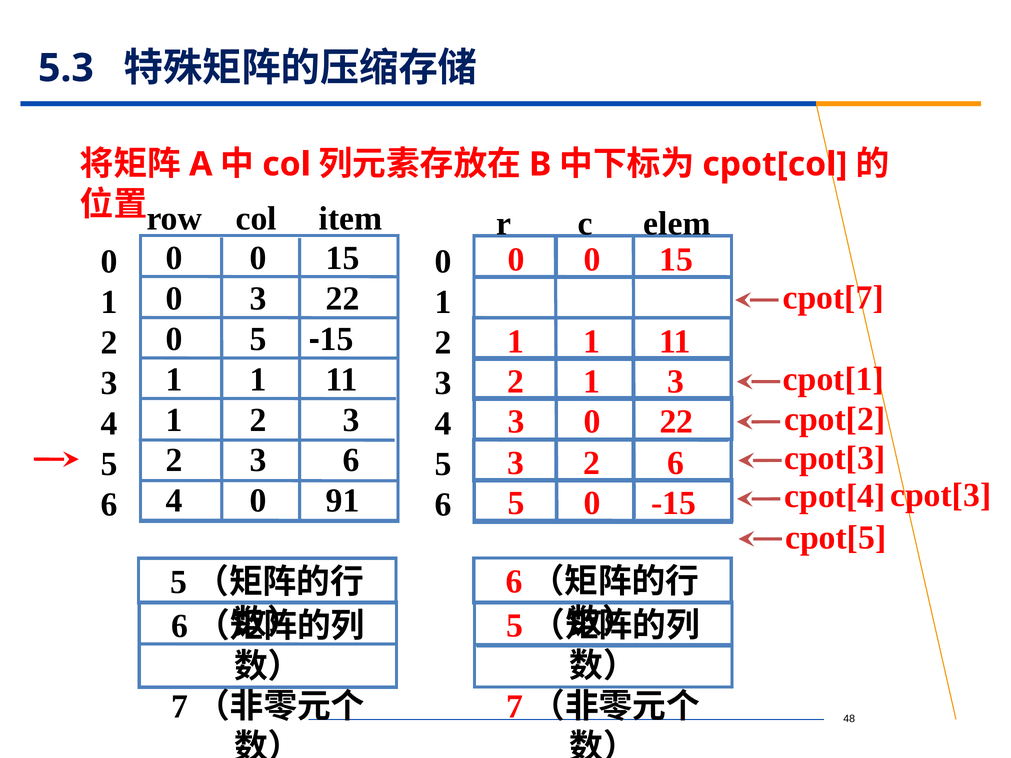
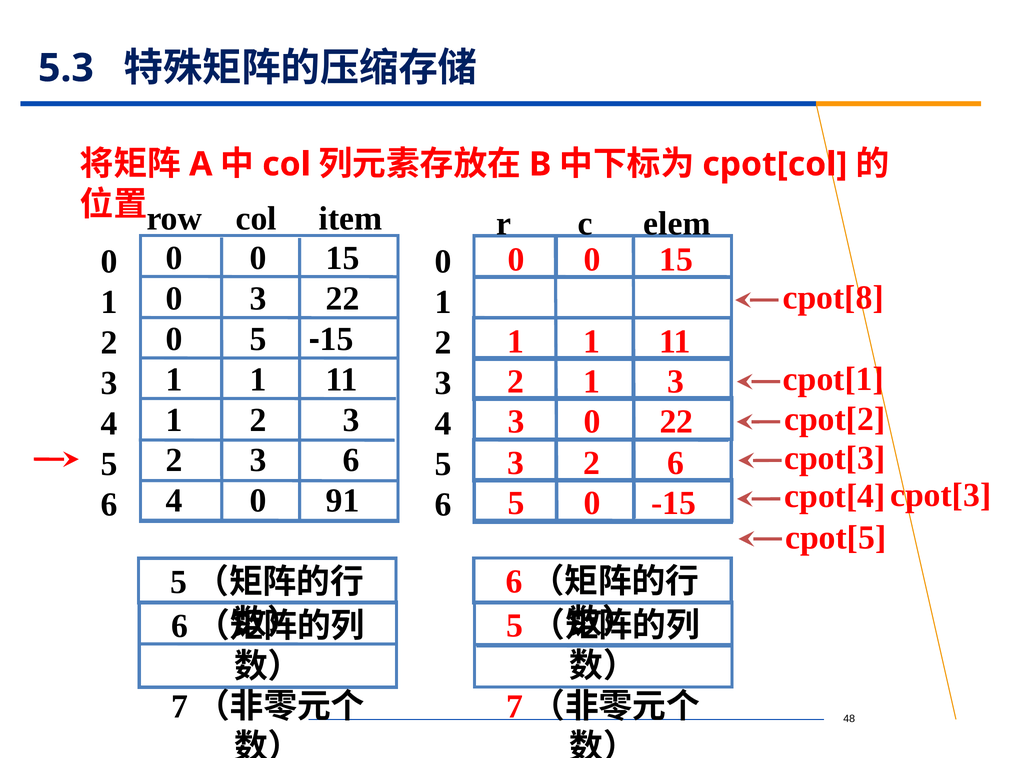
cpot[7: cpot[7 -> cpot[8 (833, 298)
